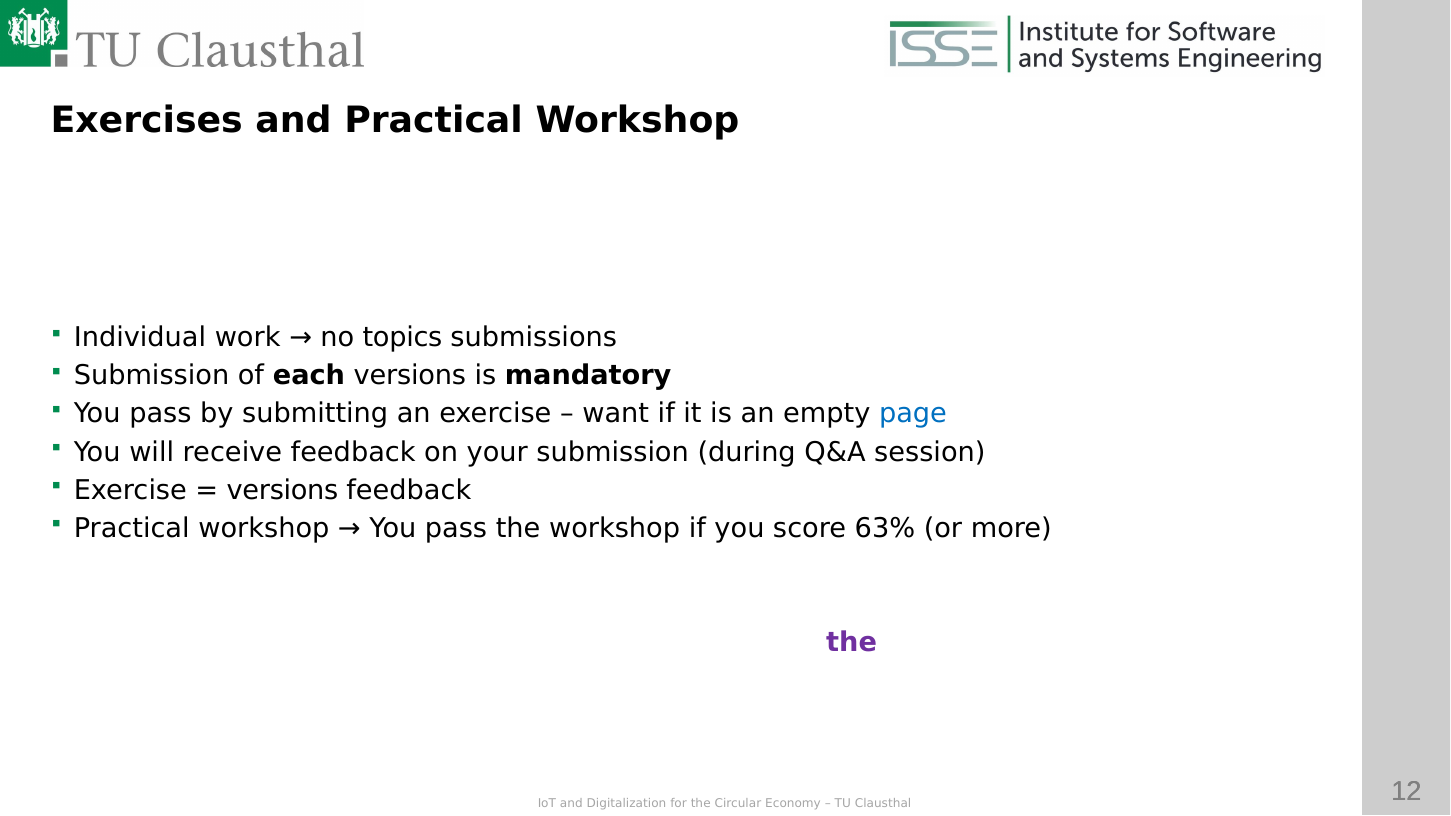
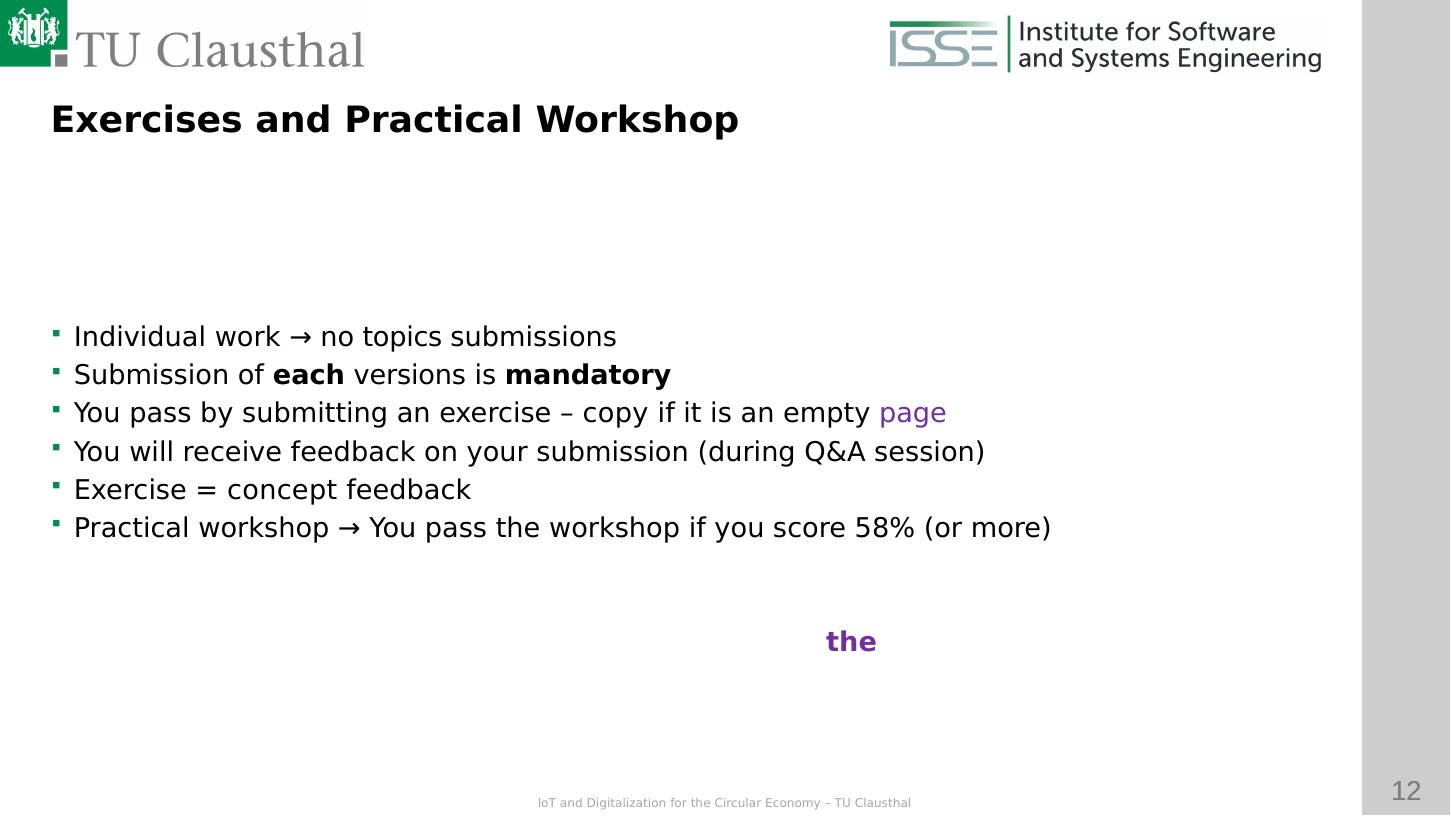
want: want -> copy (616, 414)
page colour: blue -> purple (913, 414)
versions: versions -> concept (282, 490)
63%: 63% -> 58% (885, 528)
